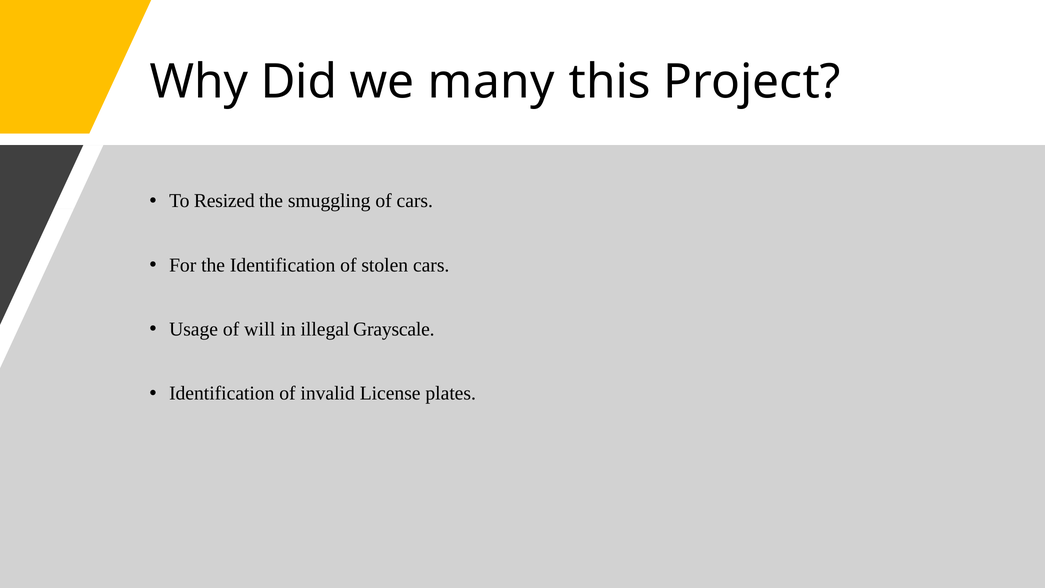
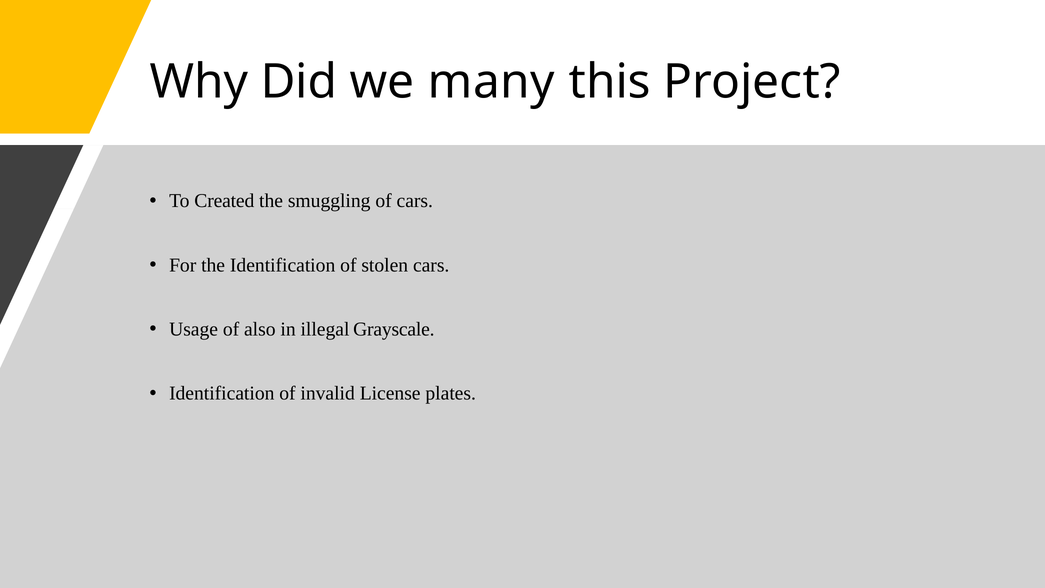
Resized: Resized -> Created (224, 201)
will: will -> also (260, 329)
